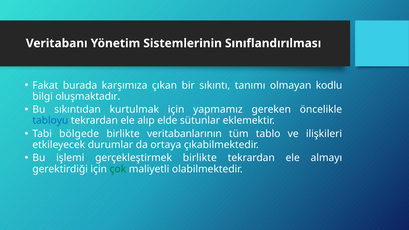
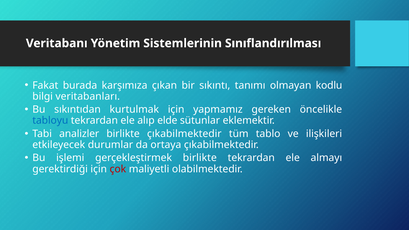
oluşmaktadır: oluşmaktadır -> veritabanları (88, 96)
bölgede: bölgede -> analizler (79, 134)
birlikte veritabanlarının: veritabanlarının -> çıkabilmektedir (184, 134)
çok colour: green -> red (118, 169)
